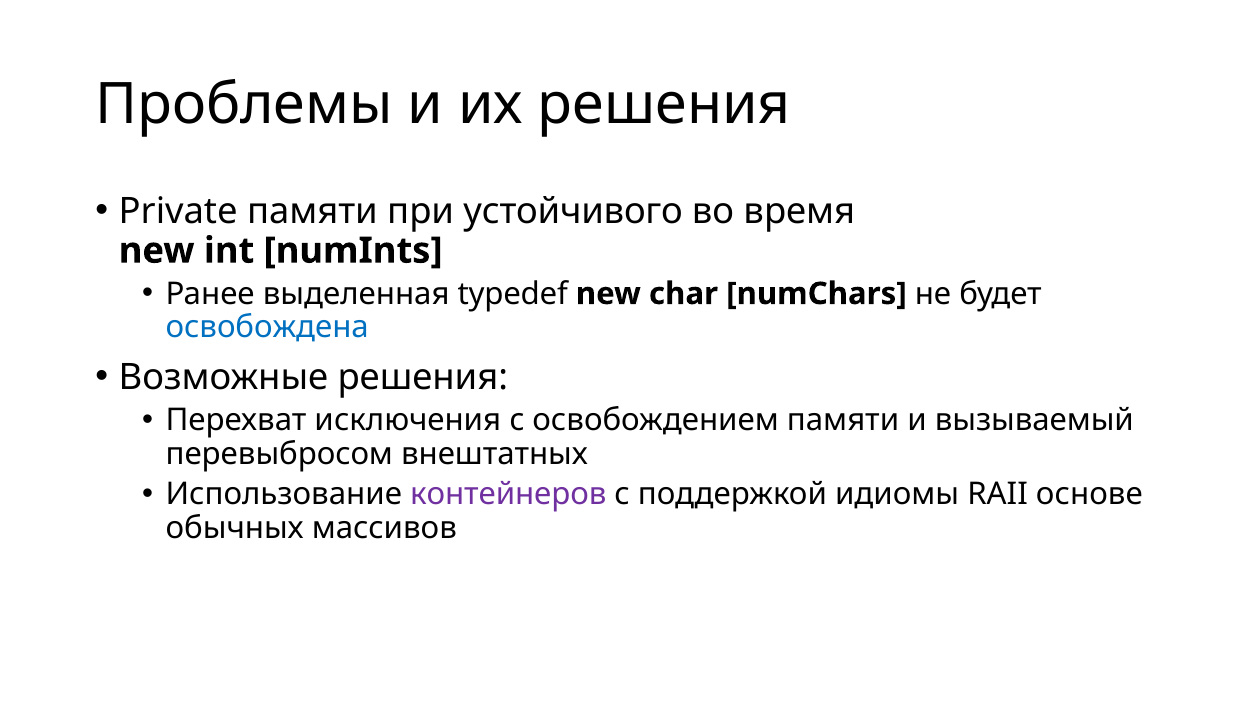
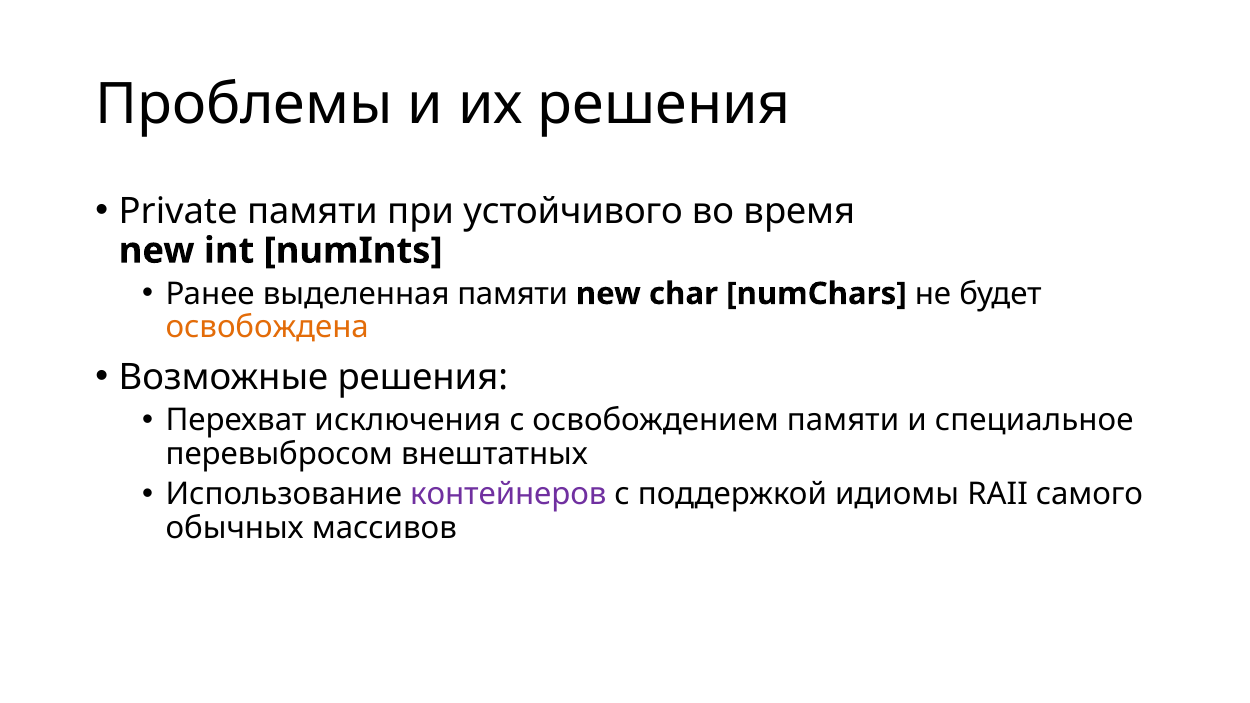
выделенная typedef: typedef -> памяти (513, 294)
освобождена colour: blue -> orange (267, 328)
вызываемый: вызываемый -> специальное (1034, 420)
основе: основе -> самого (1089, 494)
